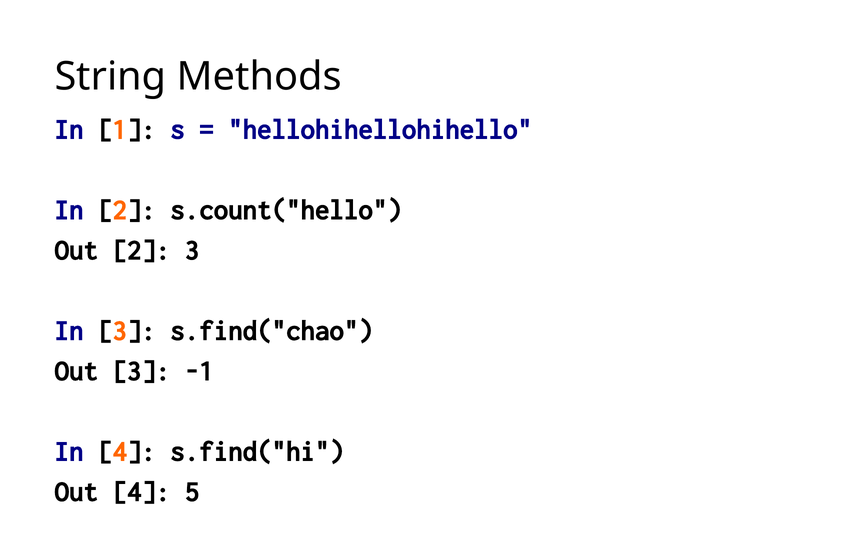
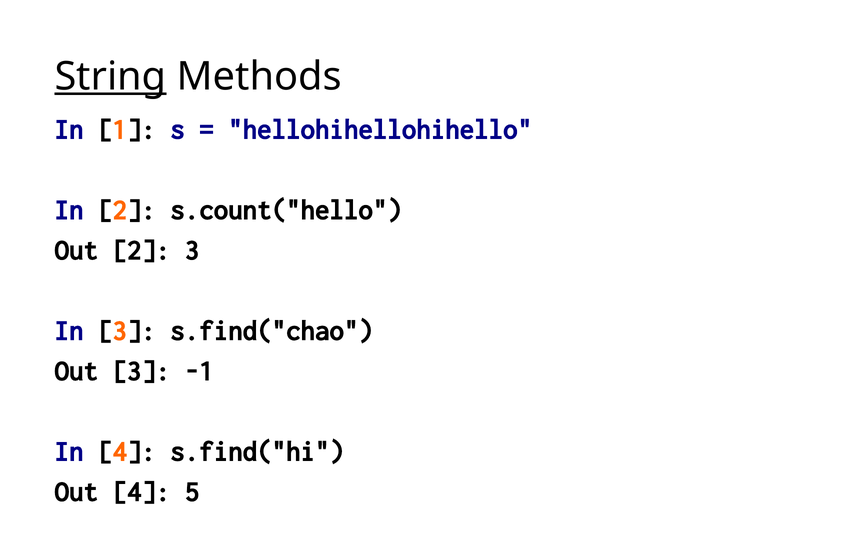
String underline: none -> present (110, 77)
